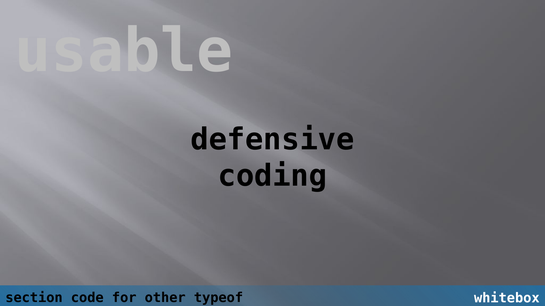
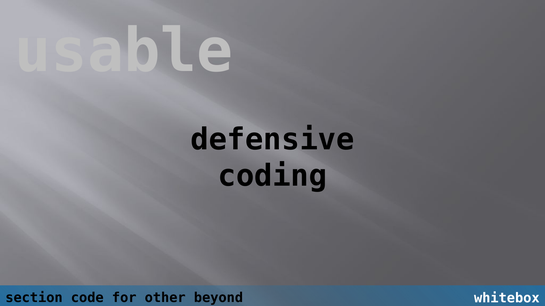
typeof: typeof -> beyond (218, 298)
